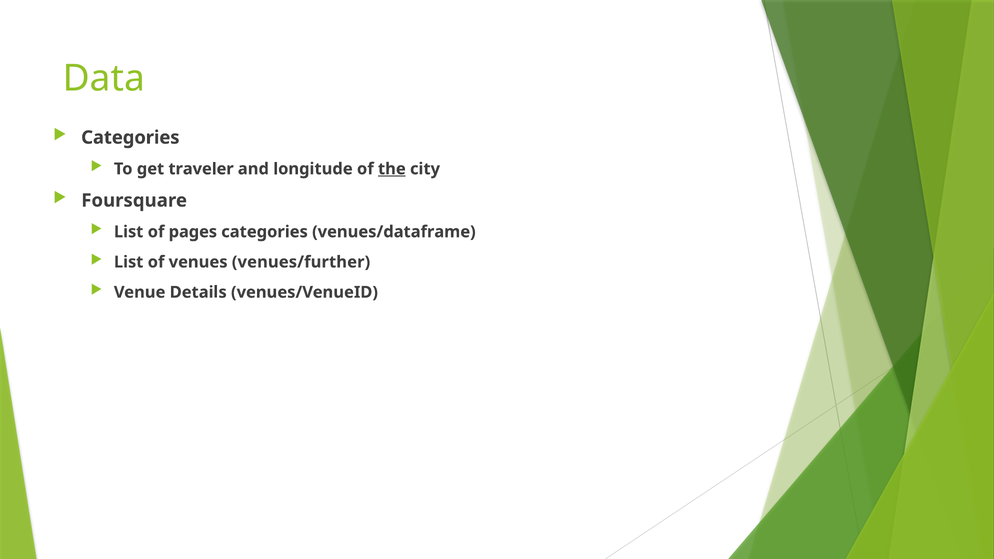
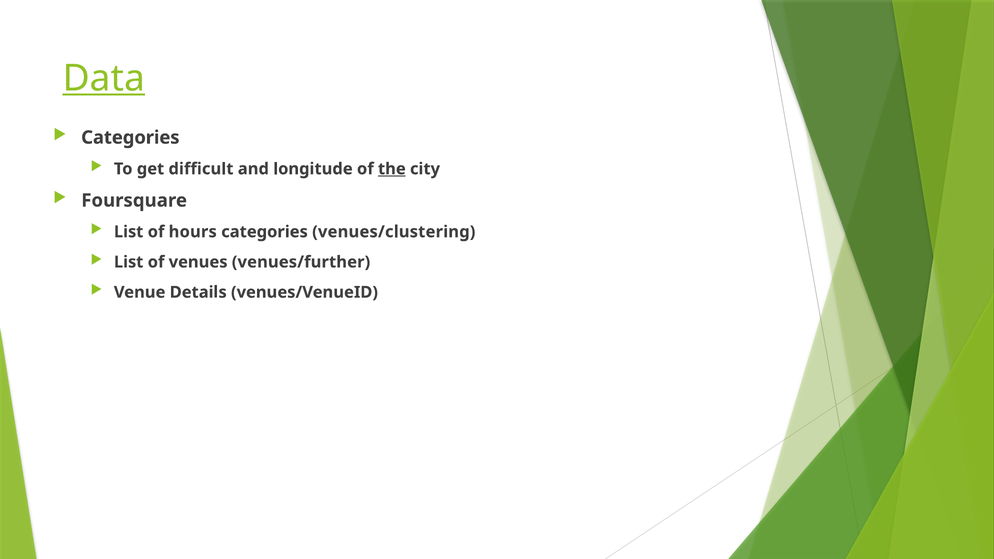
Data underline: none -> present (104, 78)
traveler: traveler -> difficult (201, 169)
pages: pages -> hours (193, 232)
venues/dataframe: venues/dataframe -> venues/clustering (394, 232)
